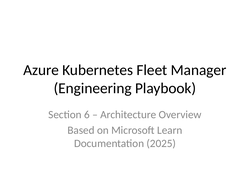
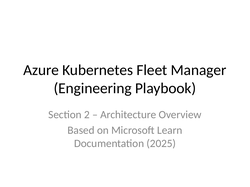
6: 6 -> 2 (87, 115)
